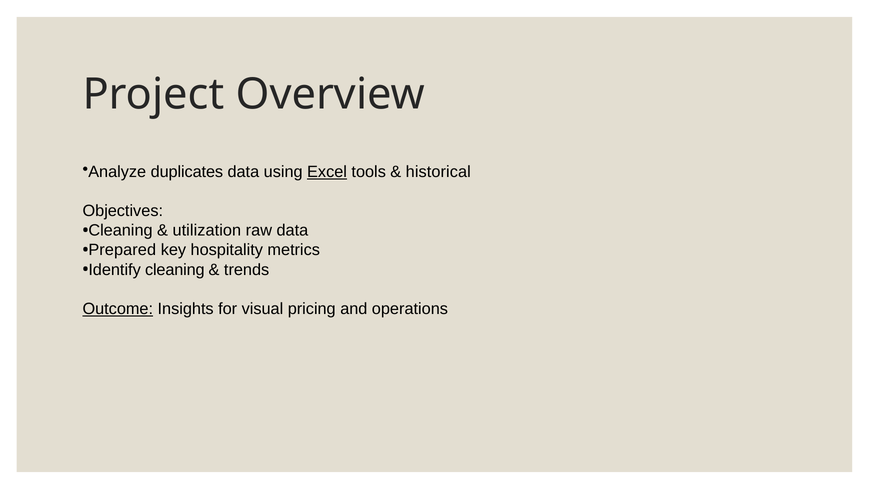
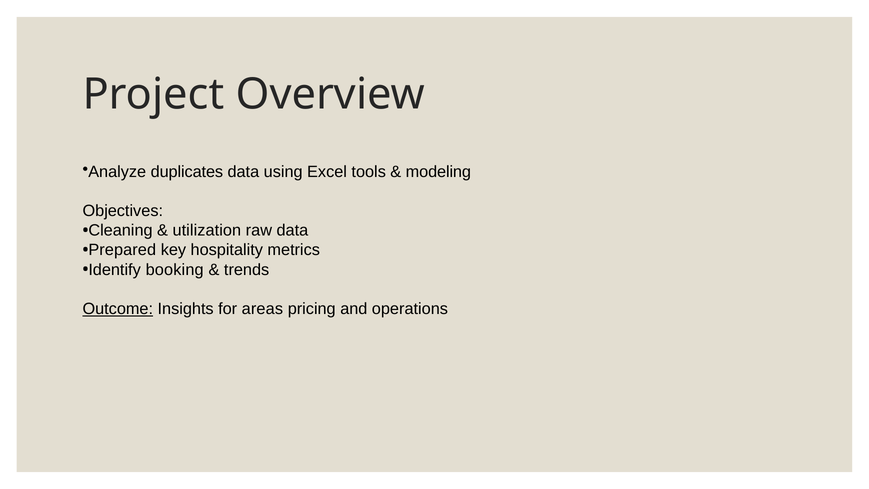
Excel underline: present -> none (327, 172)
historical: historical -> modeling (438, 172)
Identify cleaning: cleaning -> booking (175, 270)
visual: visual -> areas (262, 309)
